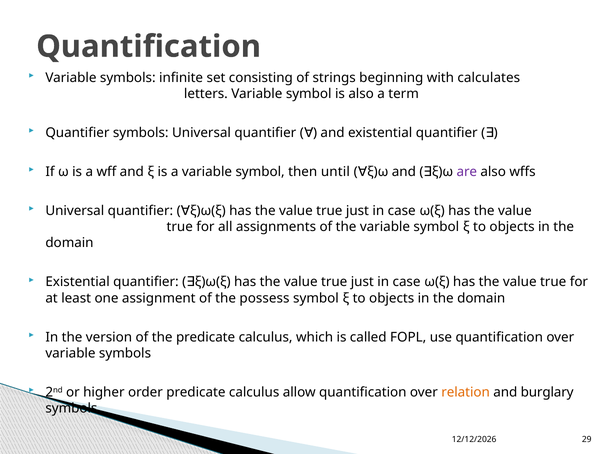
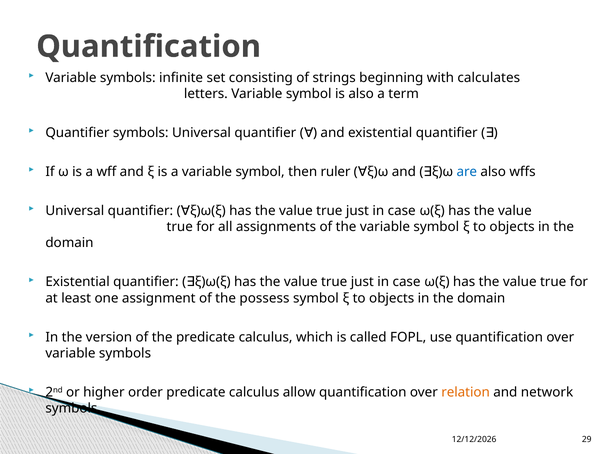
until: until -> ruler (336, 172)
are colour: purple -> blue (467, 172)
burglary: burglary -> network (547, 393)
